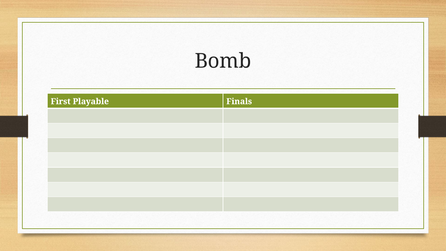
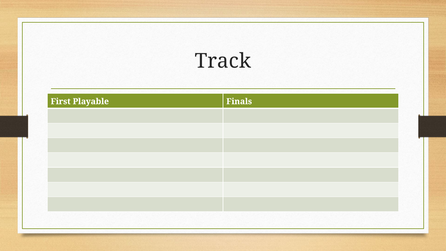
Bomb: Bomb -> Track (223, 61)
